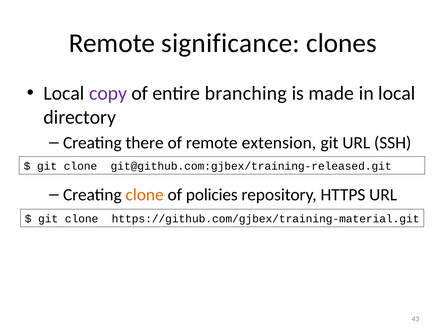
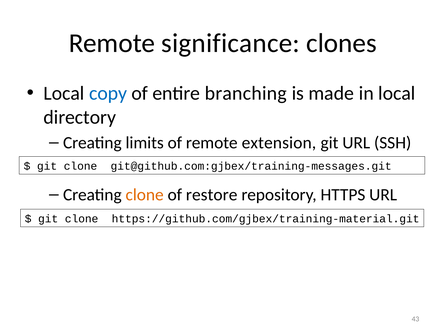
copy colour: purple -> blue (108, 94)
there: there -> limits (145, 143)
git@github.com:gjbex/training-released.git: git@github.com:gjbex/training-released.git -> git@github.com:gjbex/training-messages.git (251, 166)
policies: policies -> restore (212, 195)
